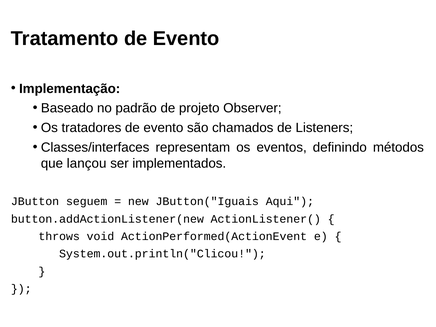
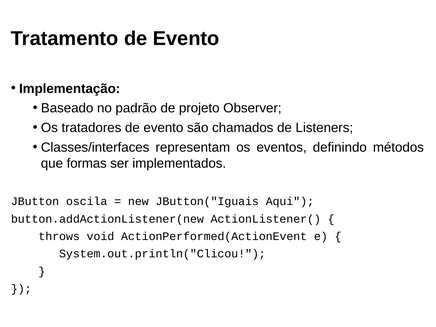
lançou: lançou -> formas (87, 163)
seguem: seguem -> oscila (87, 201)
